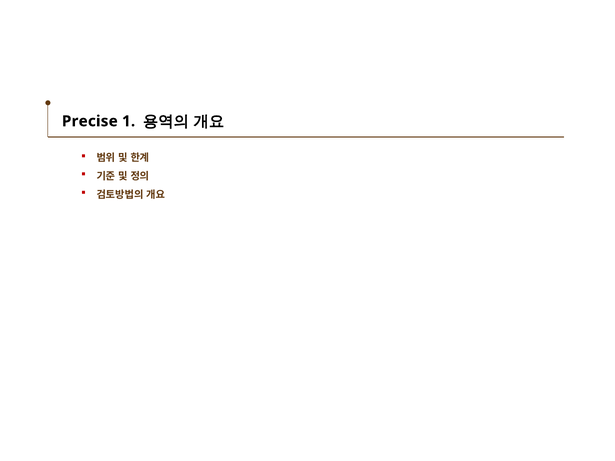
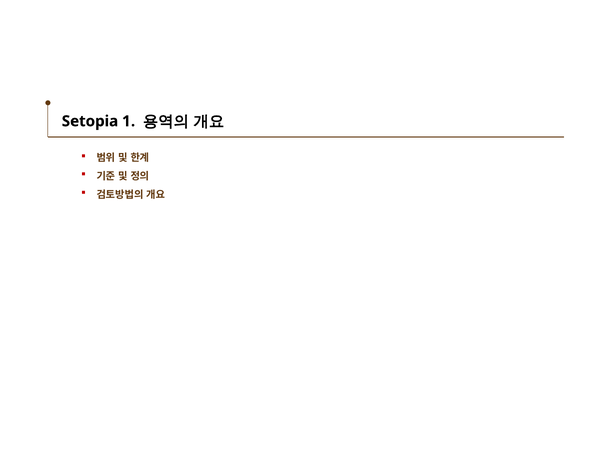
Precise: Precise -> Setopia (90, 121)
